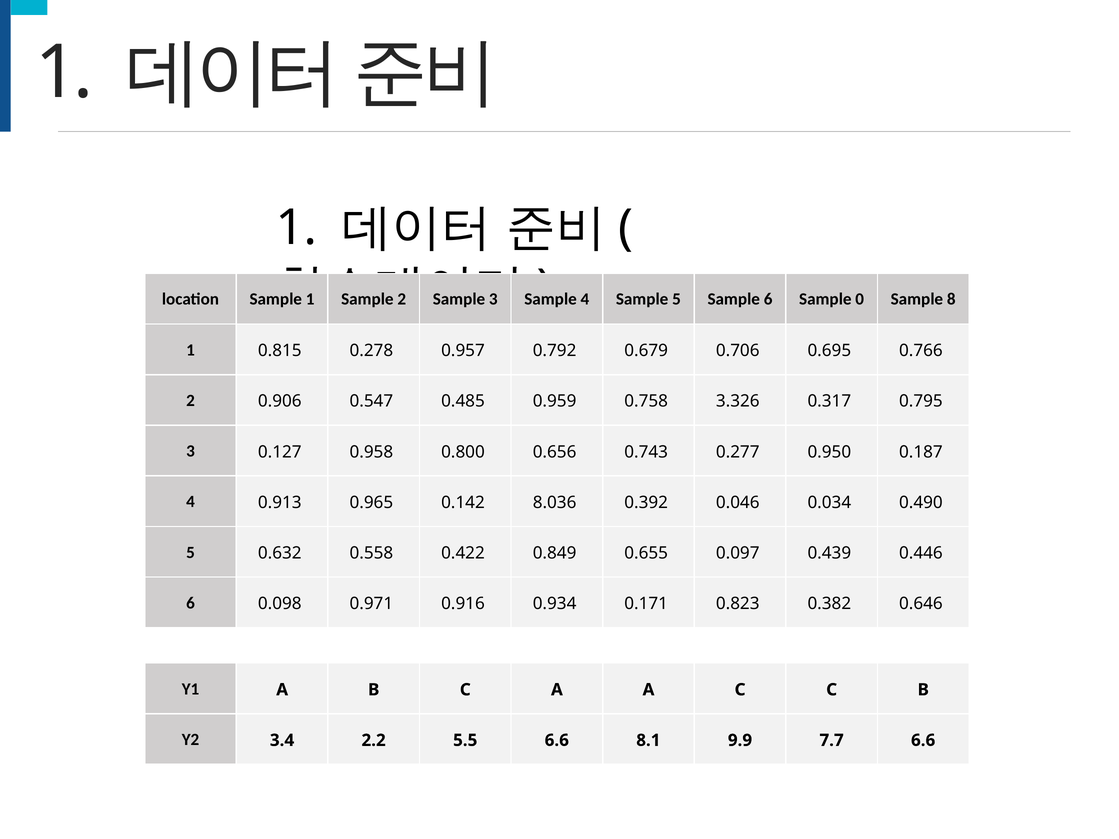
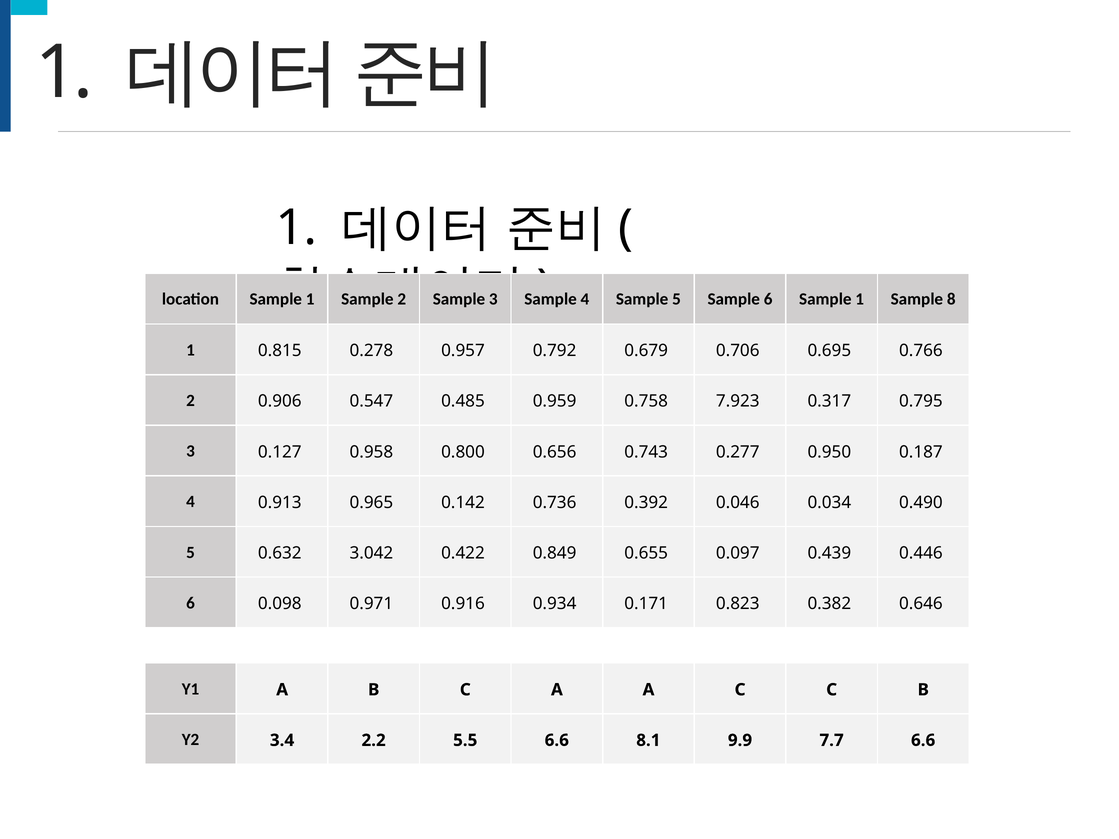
6 Sample 0: 0 -> 1 (860, 299)
3.326: 3.326 -> 7.923 (738, 401)
8.036: 8.036 -> 0.736 (555, 503)
0.558: 0.558 -> 3.042 (371, 553)
